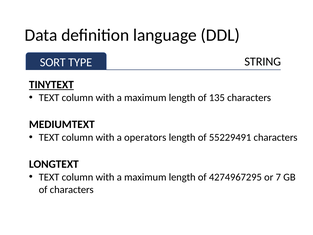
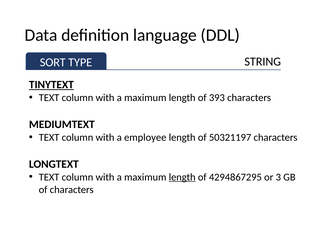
135: 135 -> 393 (217, 98)
operators: operators -> employee (145, 137)
55229491: 55229491 -> 50321197 (230, 137)
length underline: none -> present (182, 177)
4274967295: 4274967295 -> 4294867295 (235, 177)
7: 7 -> 3 (278, 177)
